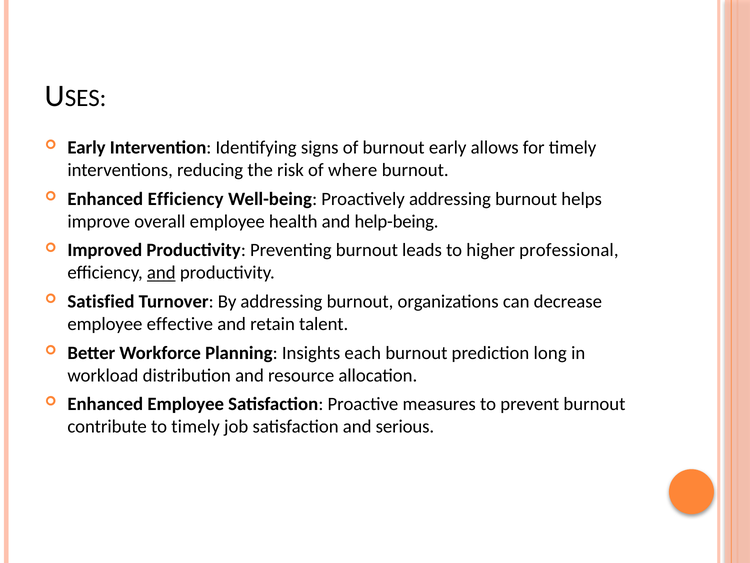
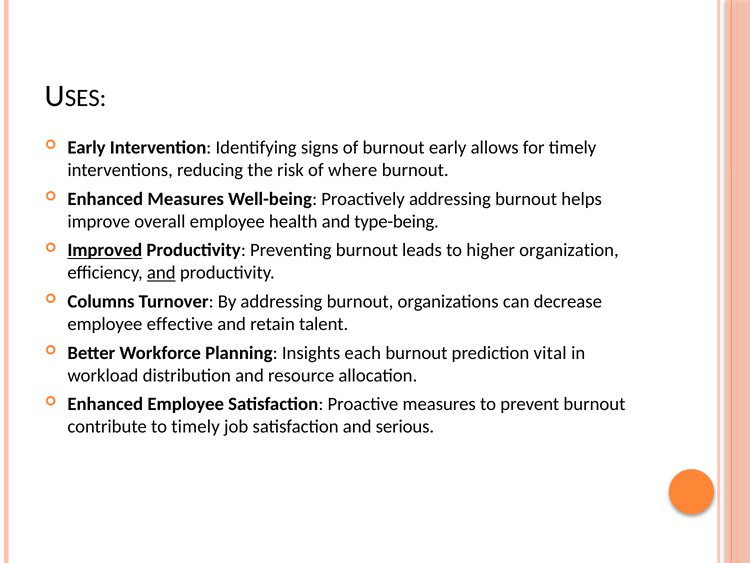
Enhanced Efficiency: Efficiency -> Measures (186, 199)
help-being: help-being -> type-being (397, 221)
Improved underline: none -> present (105, 250)
professional: professional -> organization (569, 250)
Satisfied: Satisfied -> Columns (101, 301)
long: long -> vital (550, 353)
